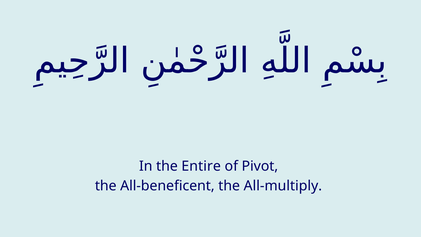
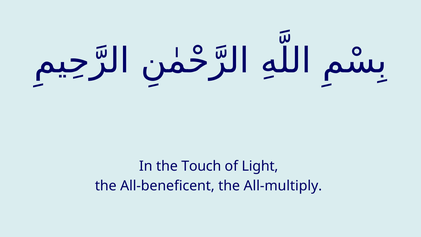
Entire: Entire -> Touch (201, 166)
Pivot: Pivot -> Light (260, 166)
